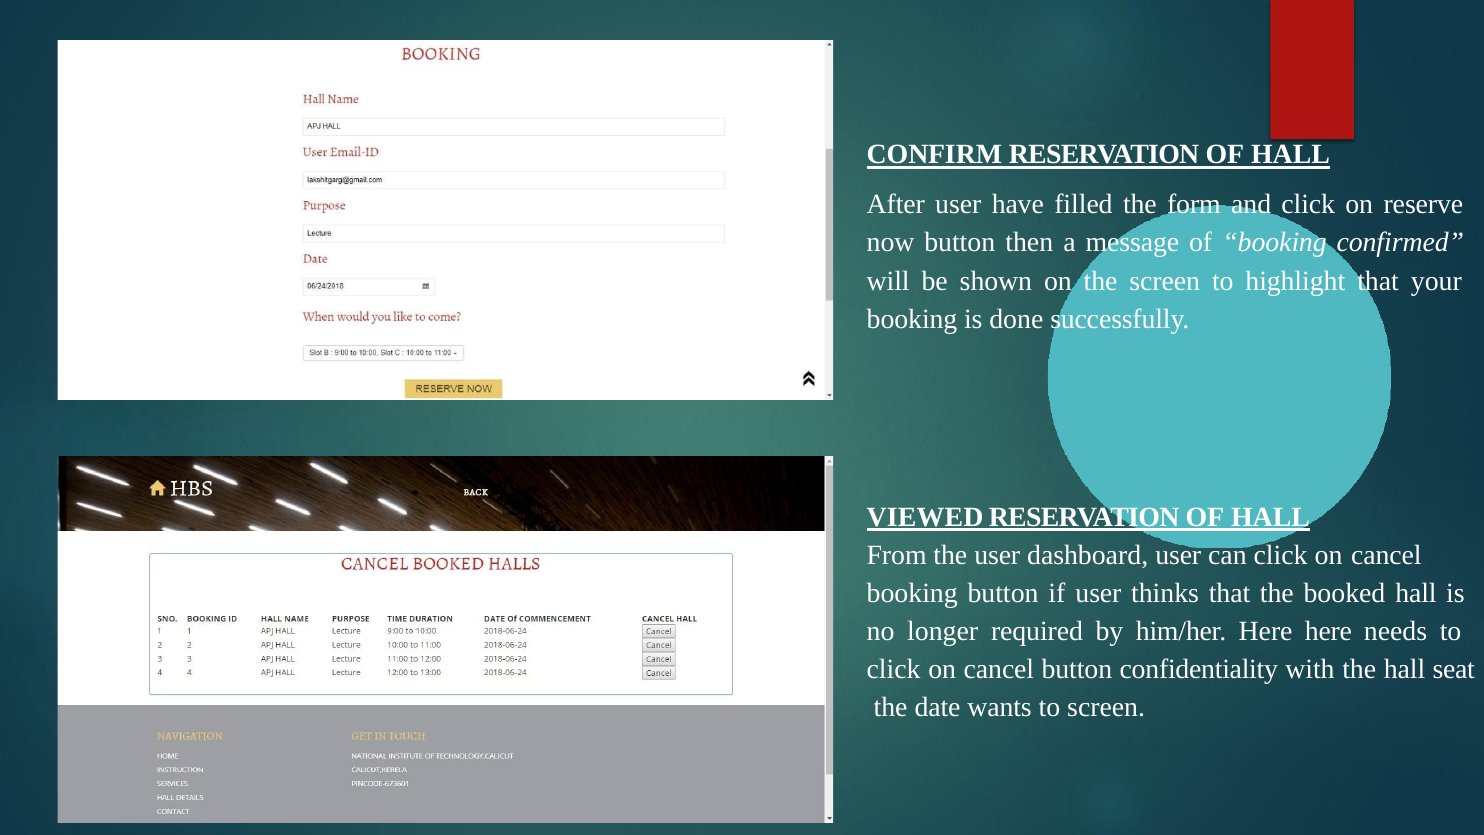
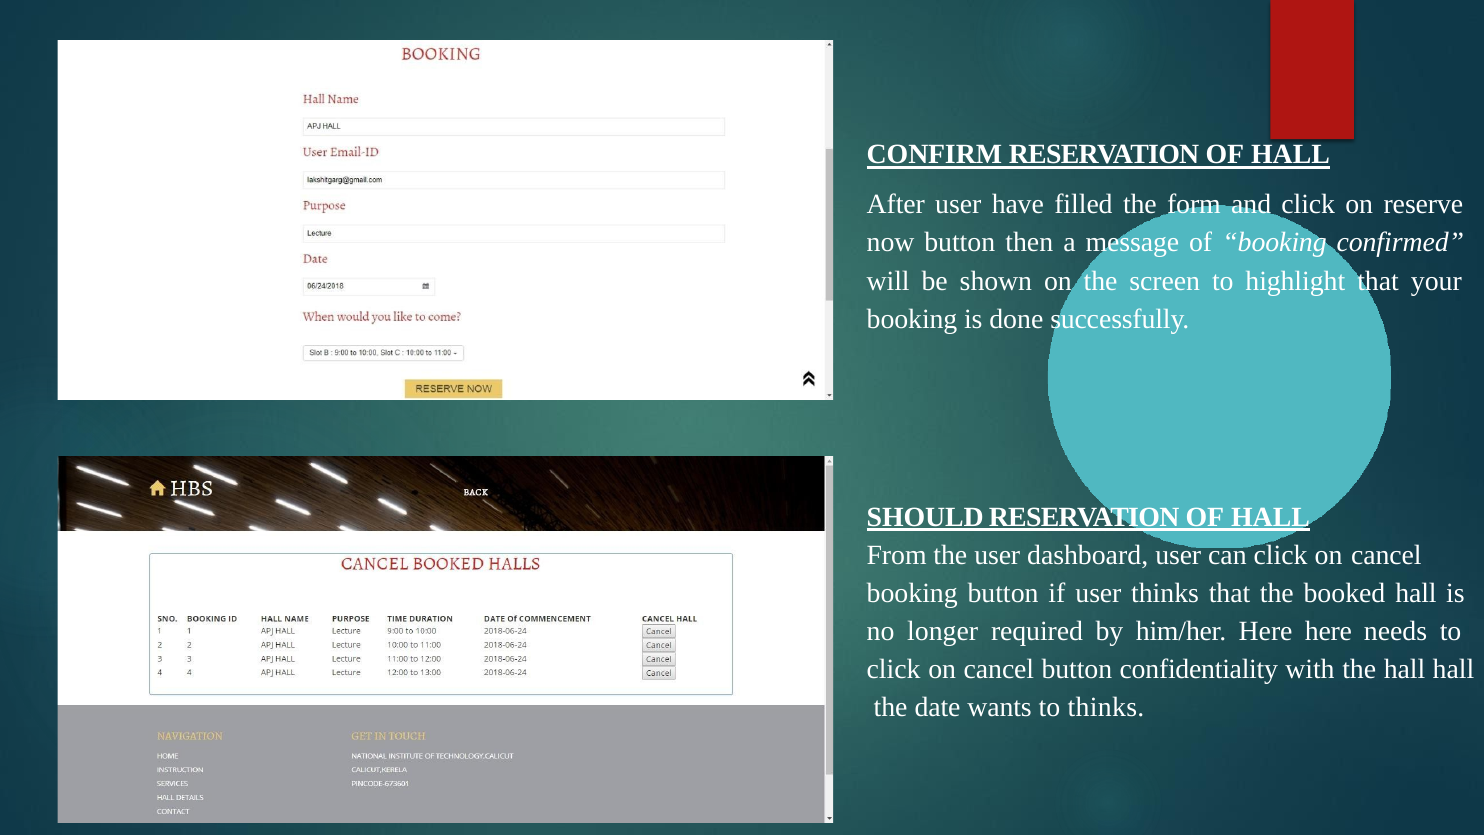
VIEWED: VIEWED -> SHOULD (925, 517)
hall seat: seat -> hall (1454, 669)
to screen: screen -> thinks (1106, 707)
